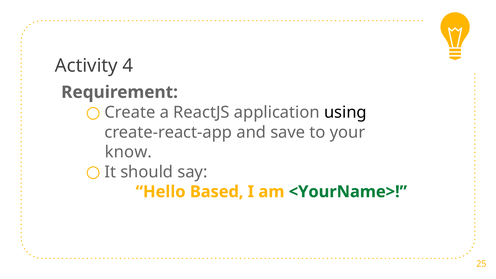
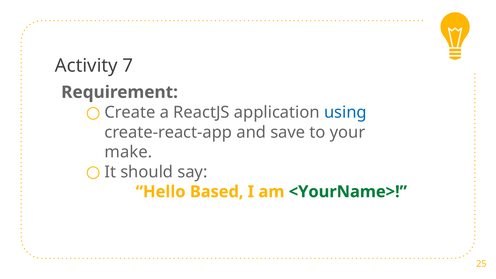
4: 4 -> 7 (128, 66)
using colour: black -> blue (345, 112)
know: know -> make (128, 152)
